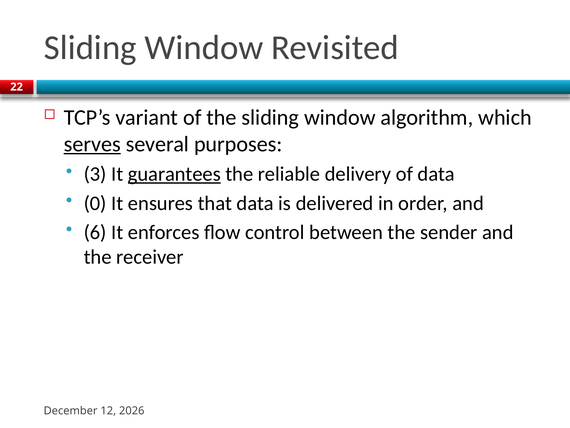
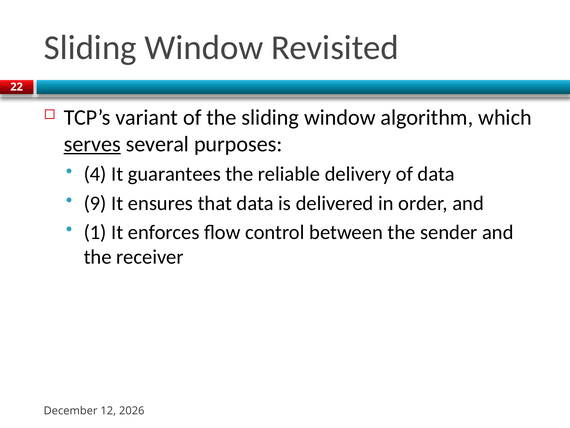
3: 3 -> 4 (95, 174)
guarantees underline: present -> none (174, 174)
0: 0 -> 9 (95, 203)
6: 6 -> 1 (95, 232)
